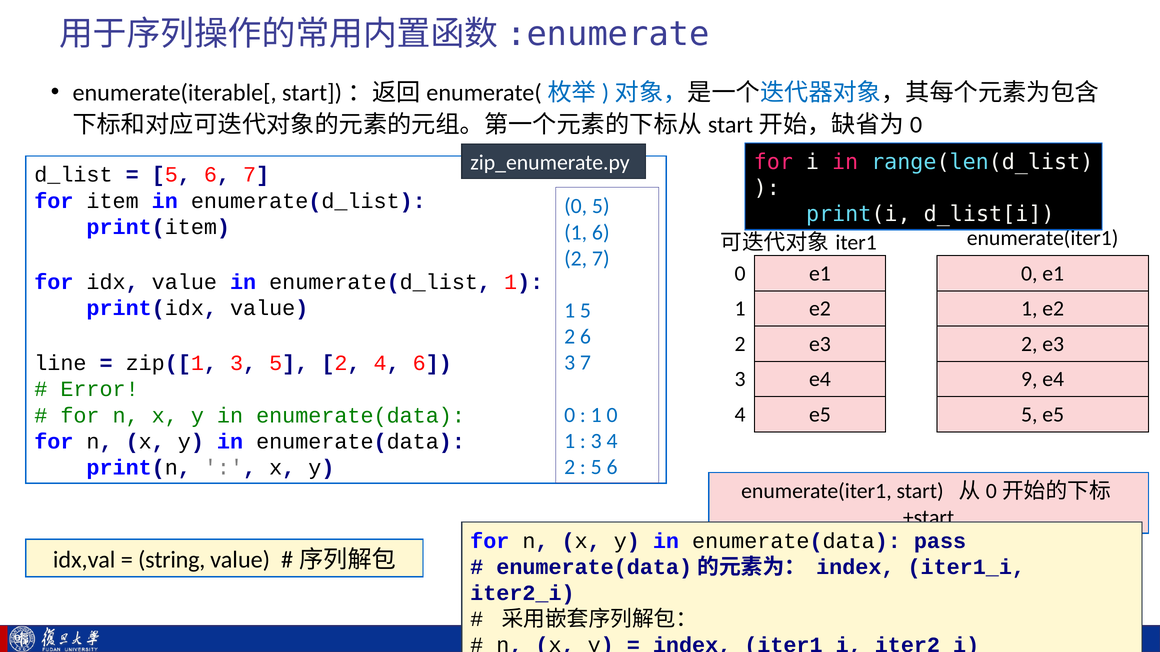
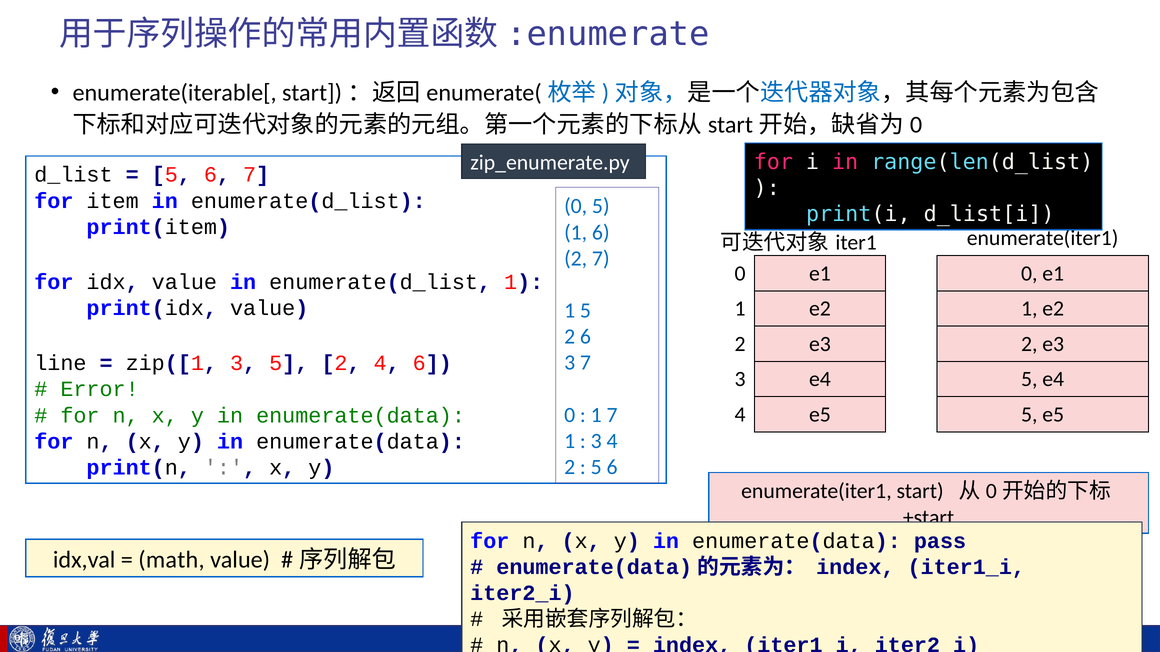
e4 9: 9 -> 5 (1029, 380)
1 0: 0 -> 7 (612, 415)
string: string -> math (171, 560)
